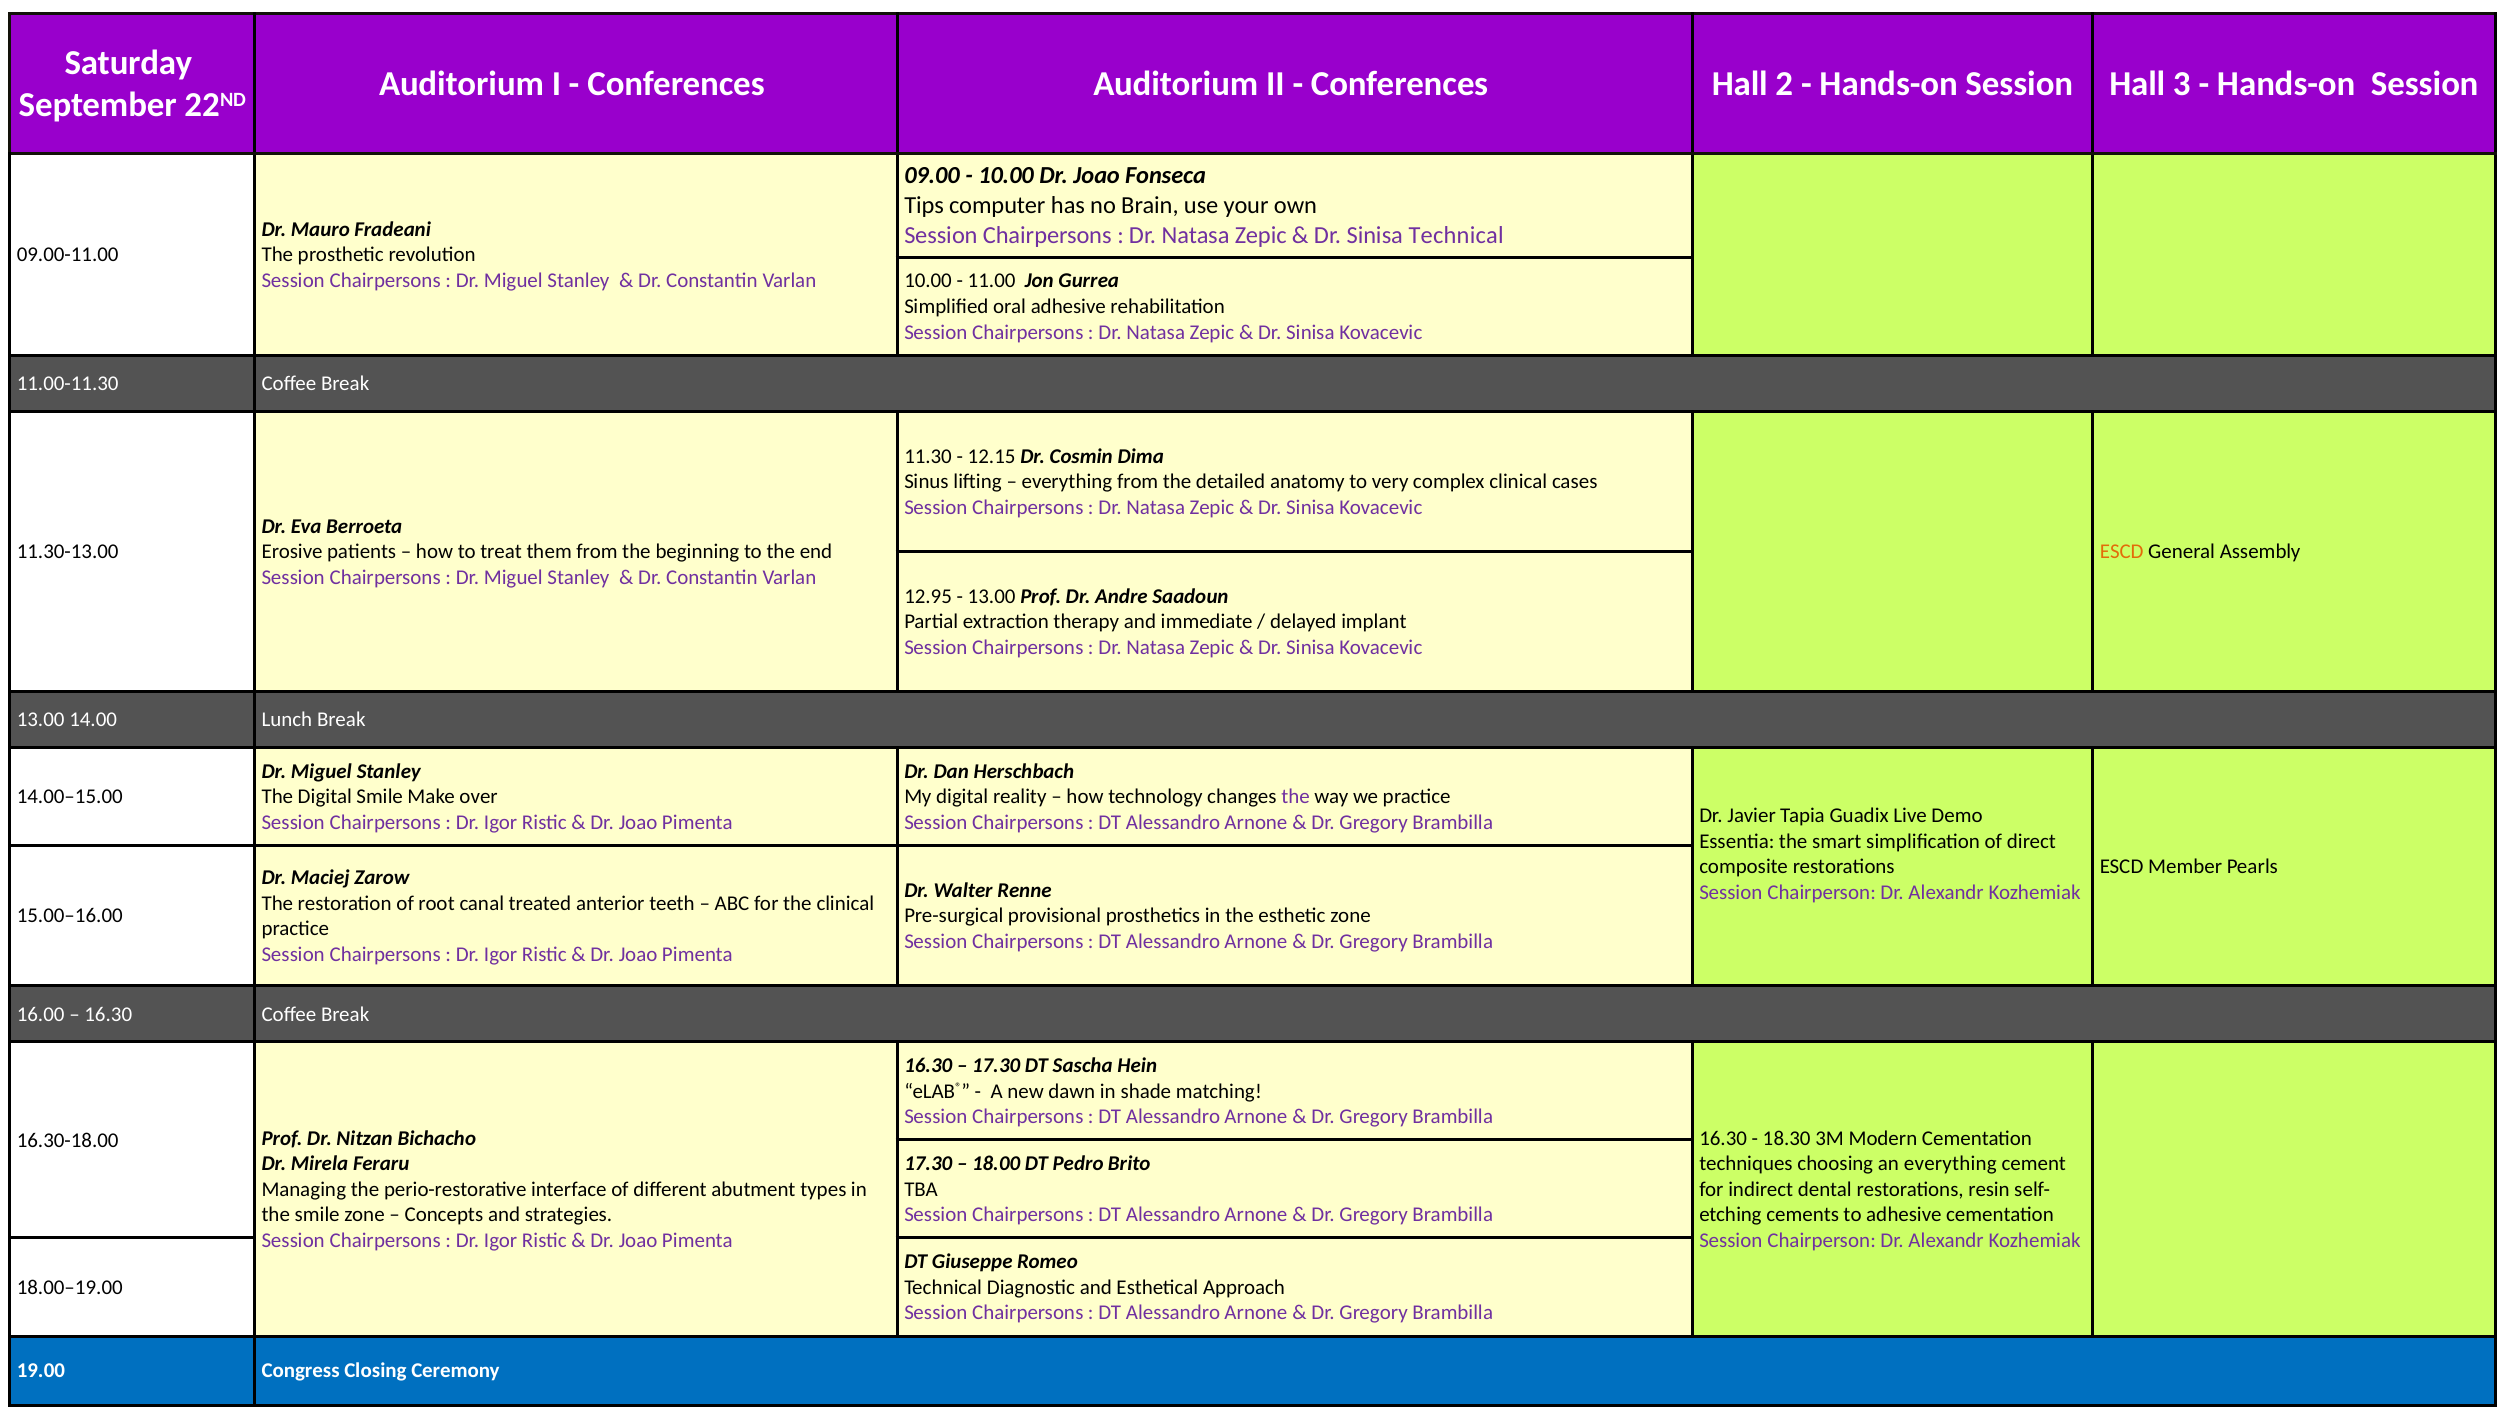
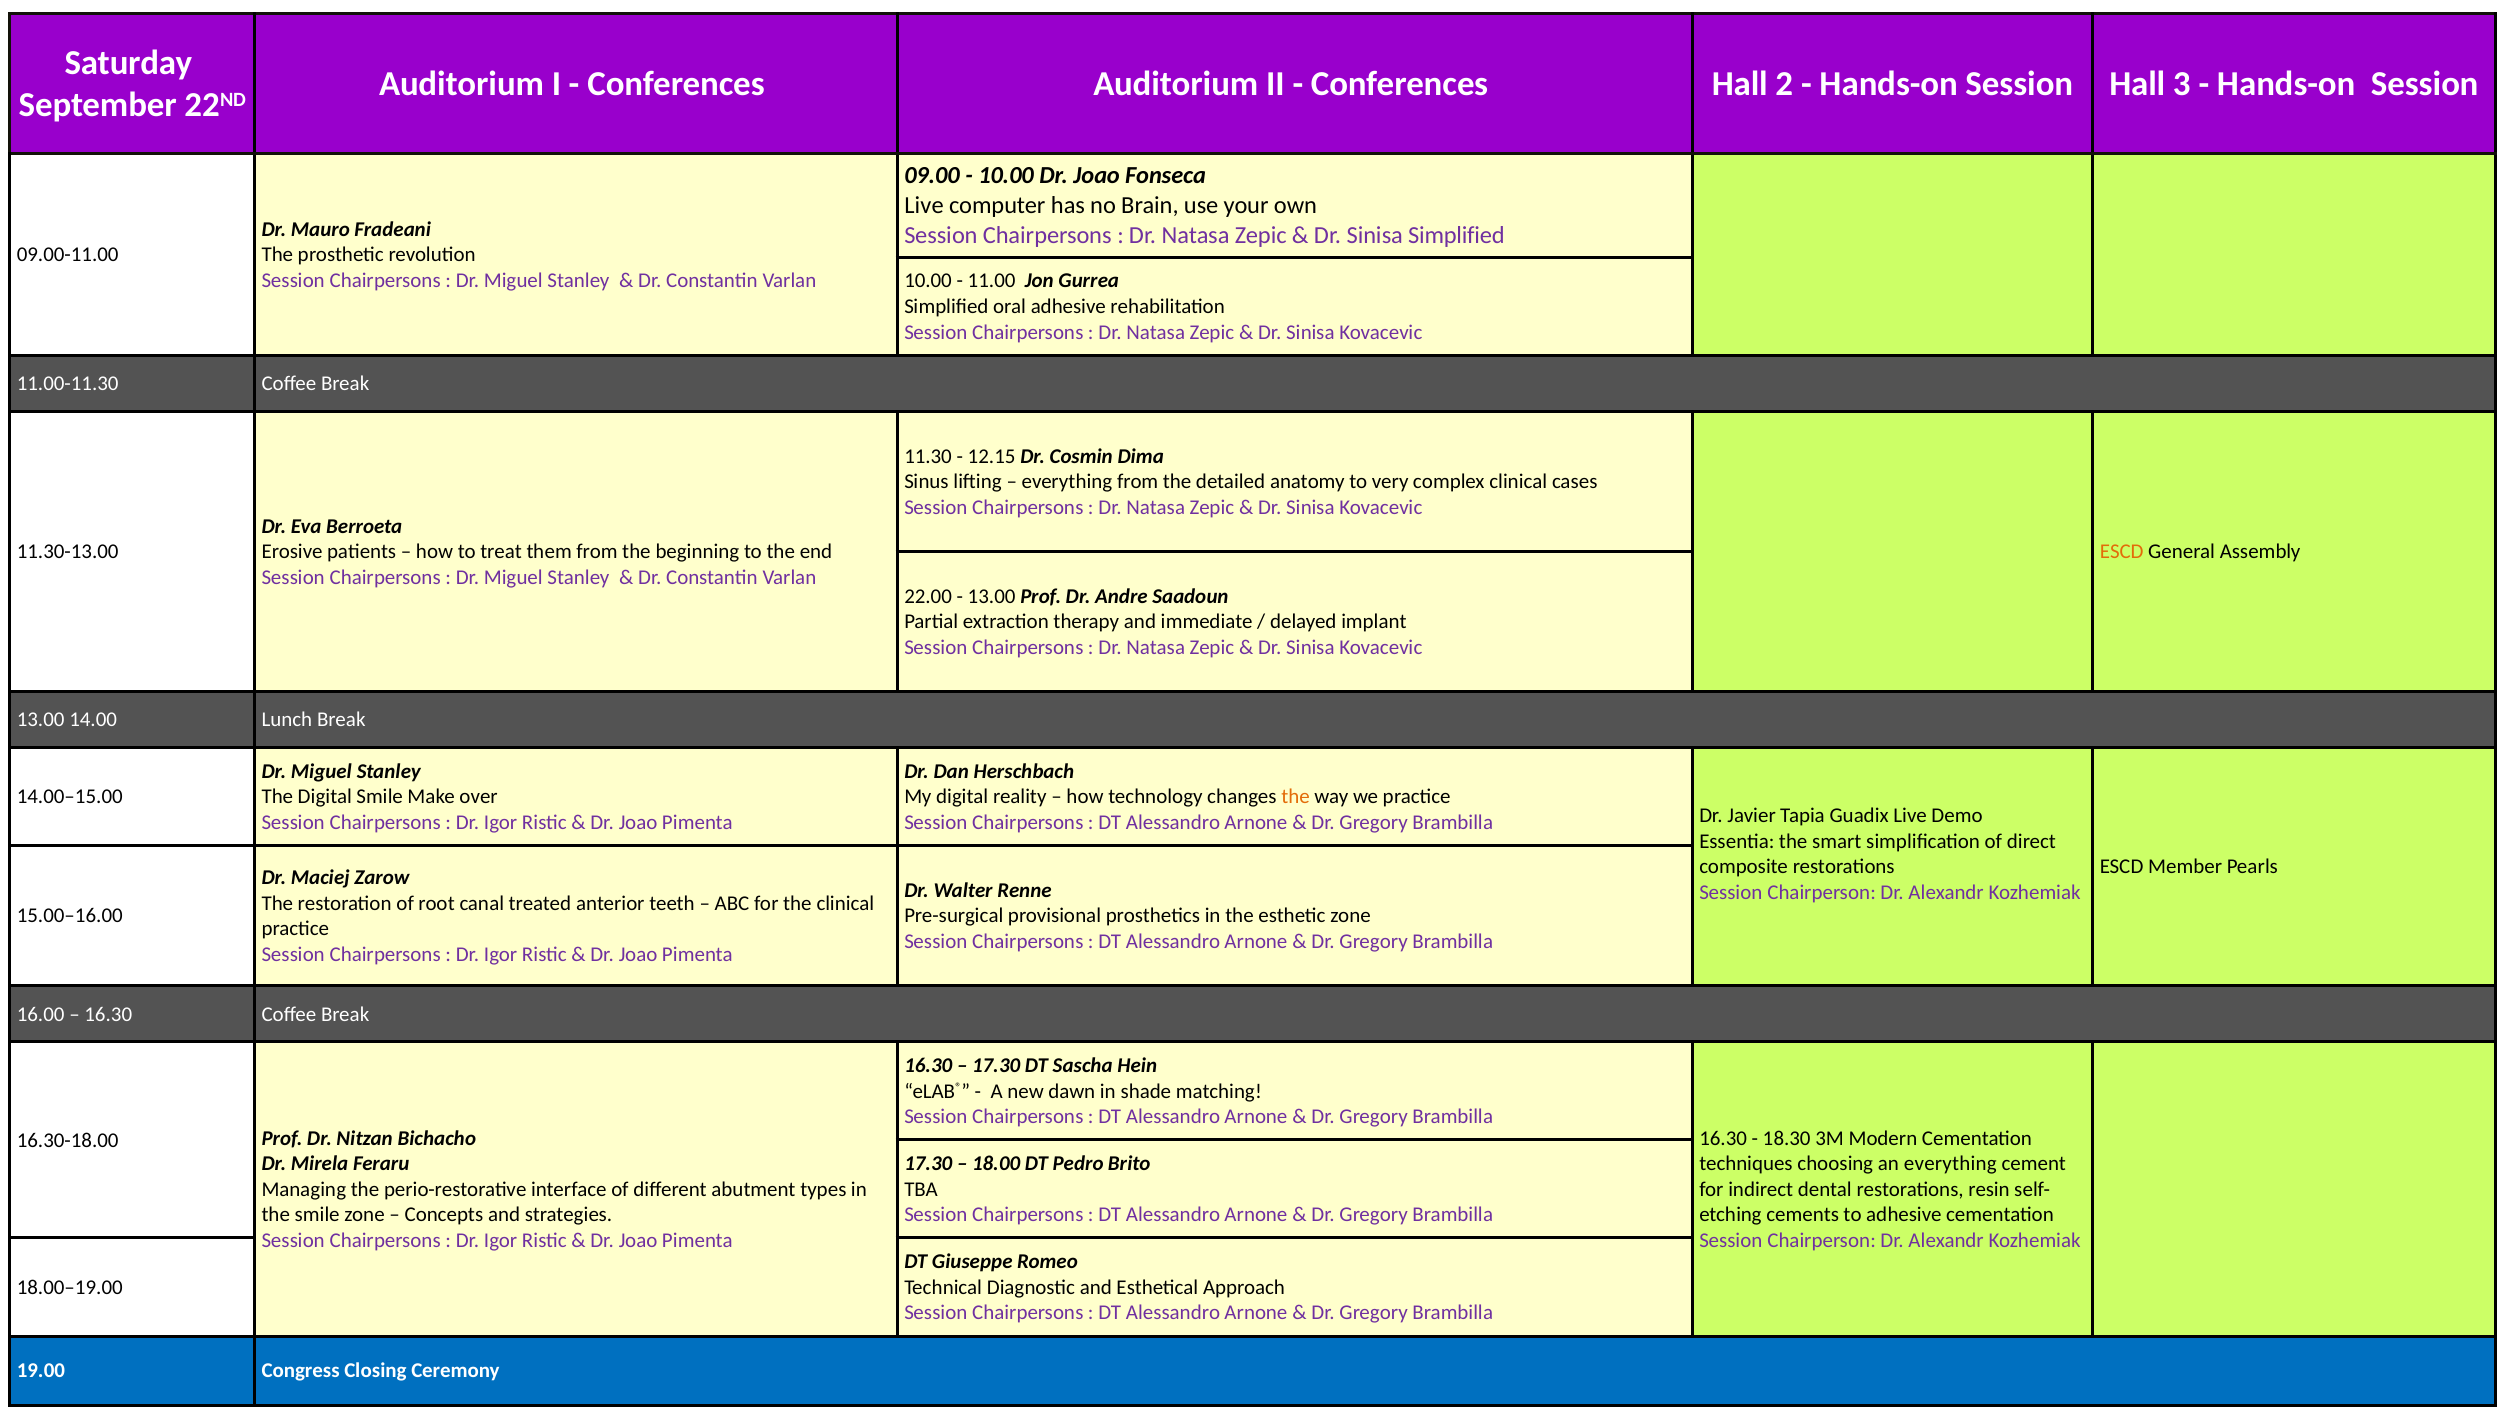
Tips: Tips -> Live (924, 205)
Sinisa Technical: Technical -> Simplified (1456, 235)
12.95: 12.95 -> 22.00 (928, 596)
the colour: purple -> orange (1296, 797)
